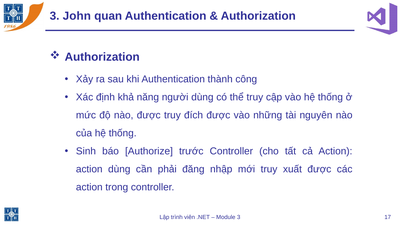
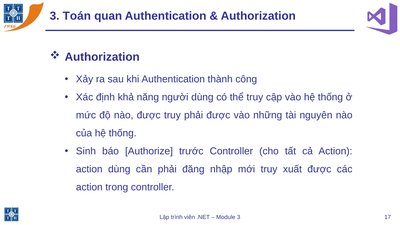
John: John -> Toán (77, 16)
truy đích: đích -> phải (194, 115)
